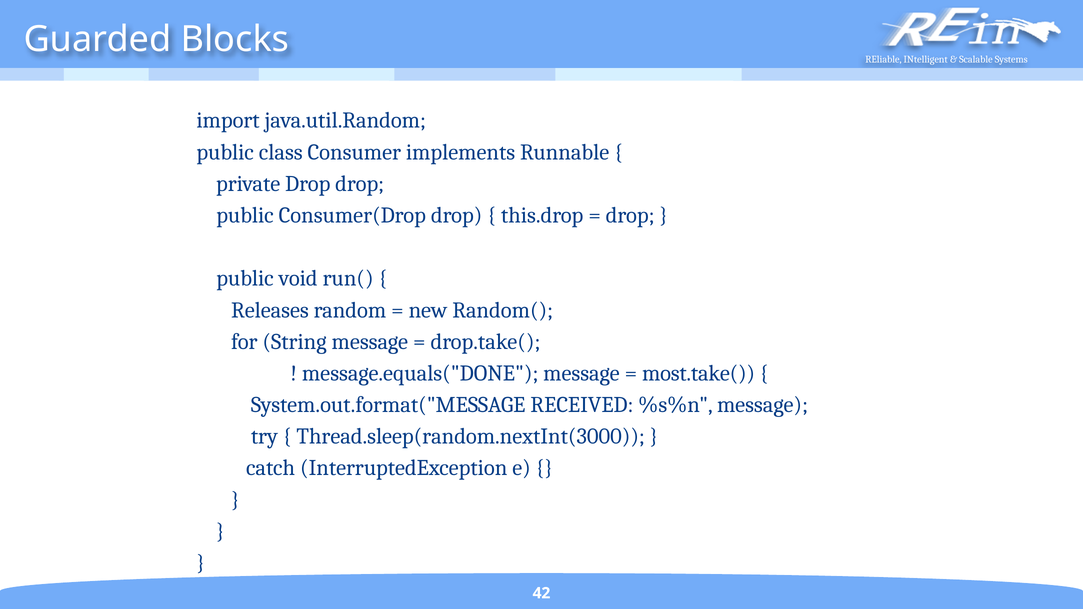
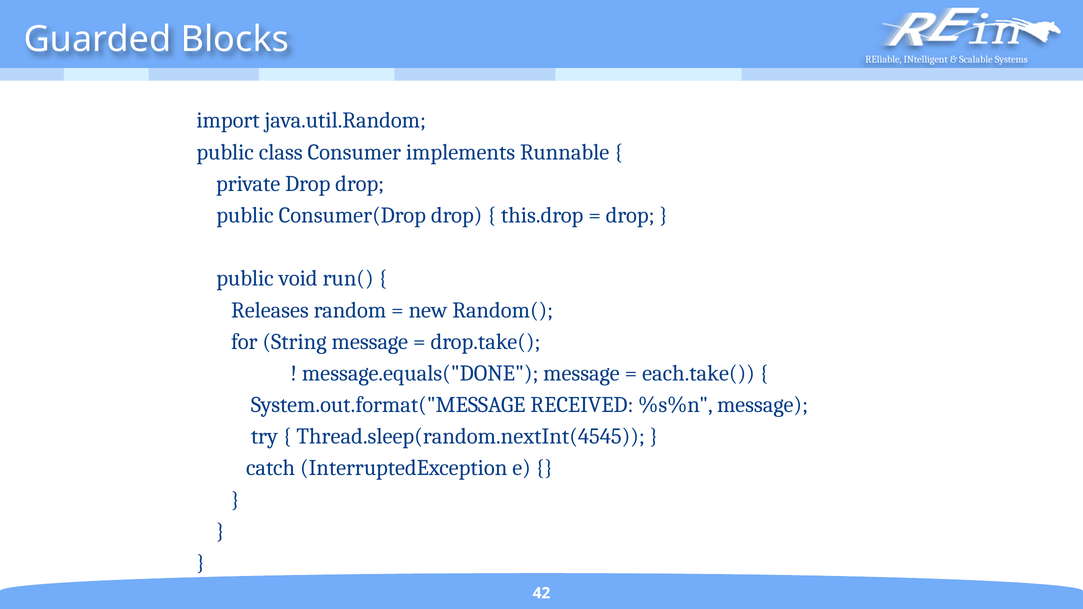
most.take(: most.take( -> each.take( (698, 373)
Thread.sleep(random.nextInt(3000: Thread.sleep(random.nextInt(3000 -> Thread.sleep(random.nextInt(4545 (471, 437)
